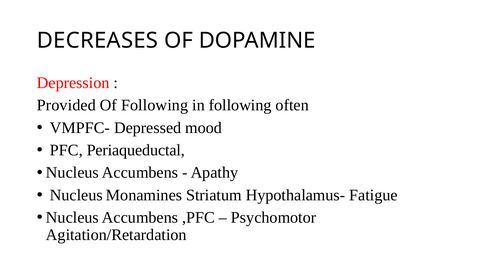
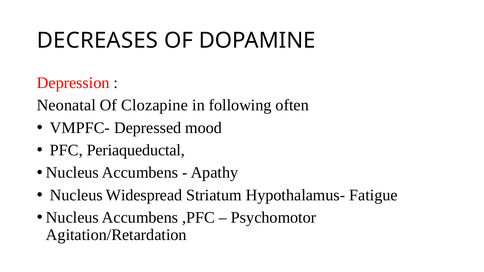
Provided: Provided -> Neonatal (66, 105)
Of Following: Following -> Clozapine (155, 105)
Monamines: Monamines -> Widespread (144, 195)
